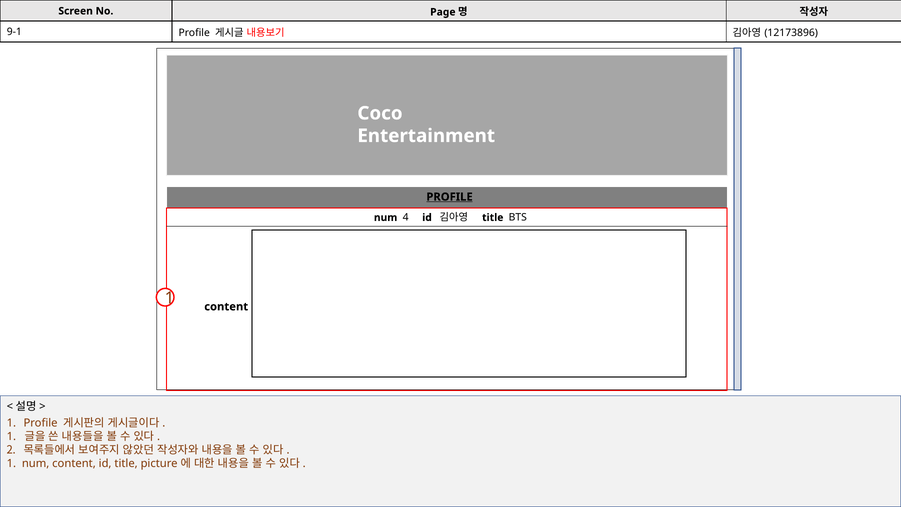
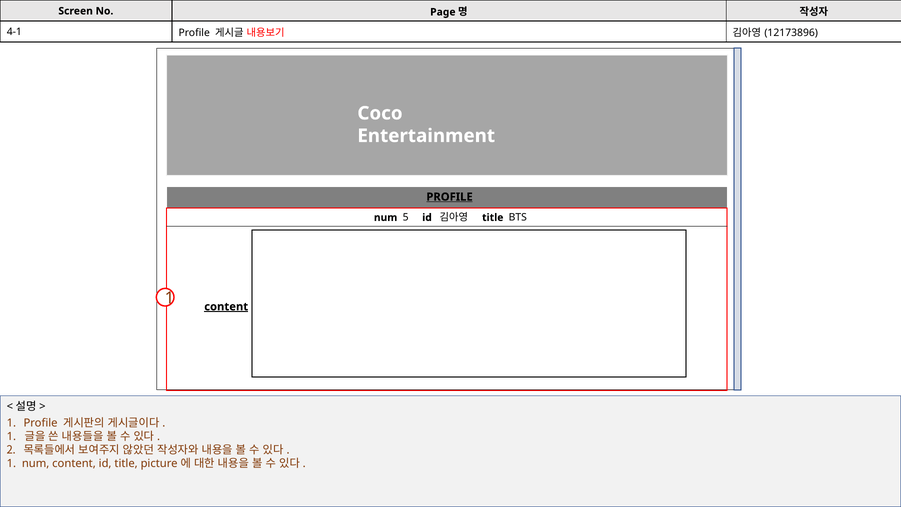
9-1: 9-1 -> 4-1 (14, 32)
4: 4 -> 5 (406, 217)
content underline: none -> present (226, 307)
